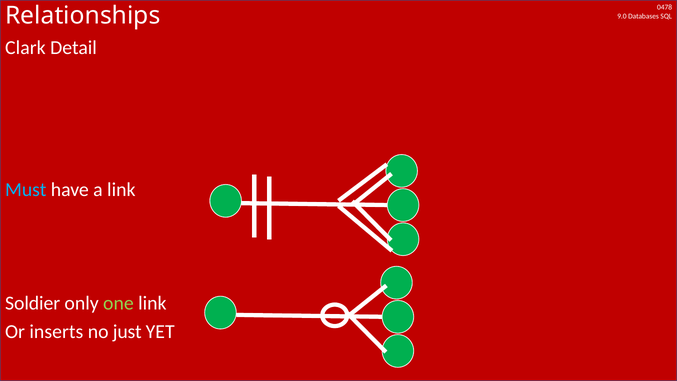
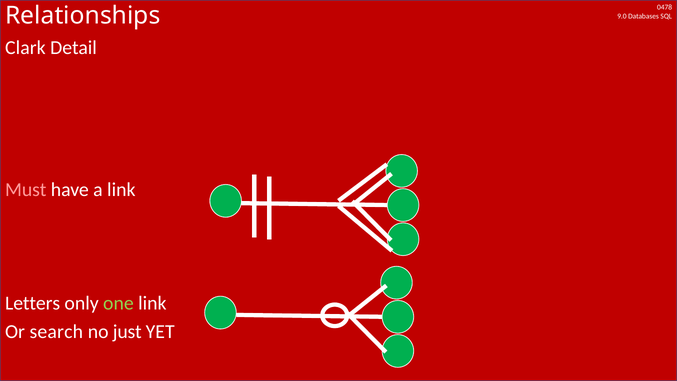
Must colour: light blue -> pink (26, 189)
Soldier: Soldier -> Letters (33, 303)
inserts: inserts -> search (56, 331)
